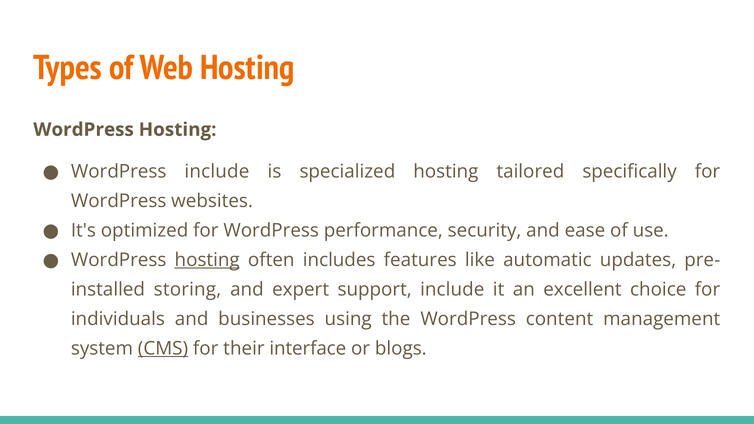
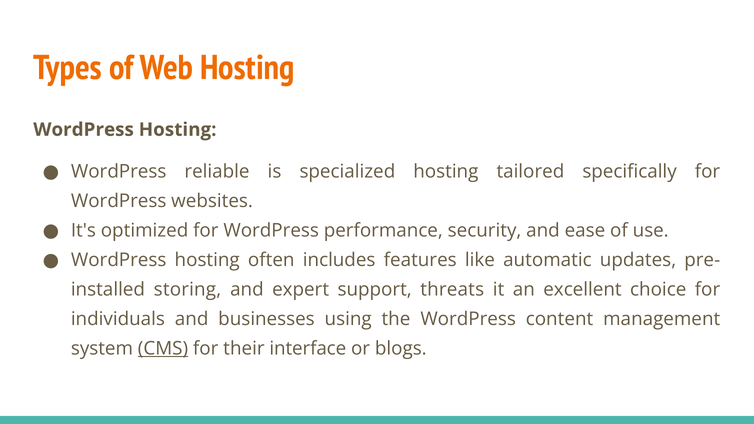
WordPress include: include -> reliable (217, 172)
hosting underline: present -> none (207, 260)
support include: include -> threats (452, 290)
